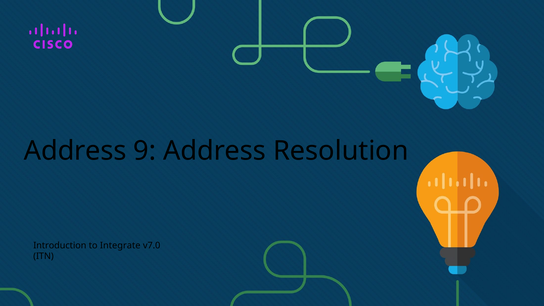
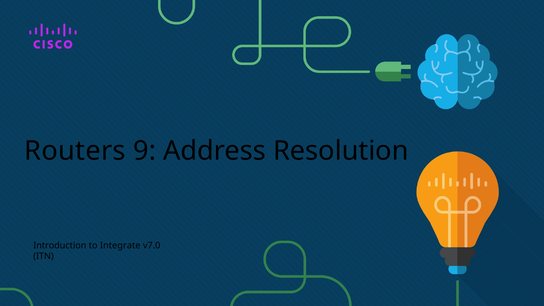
Address: Address -> Routers (75, 151)
